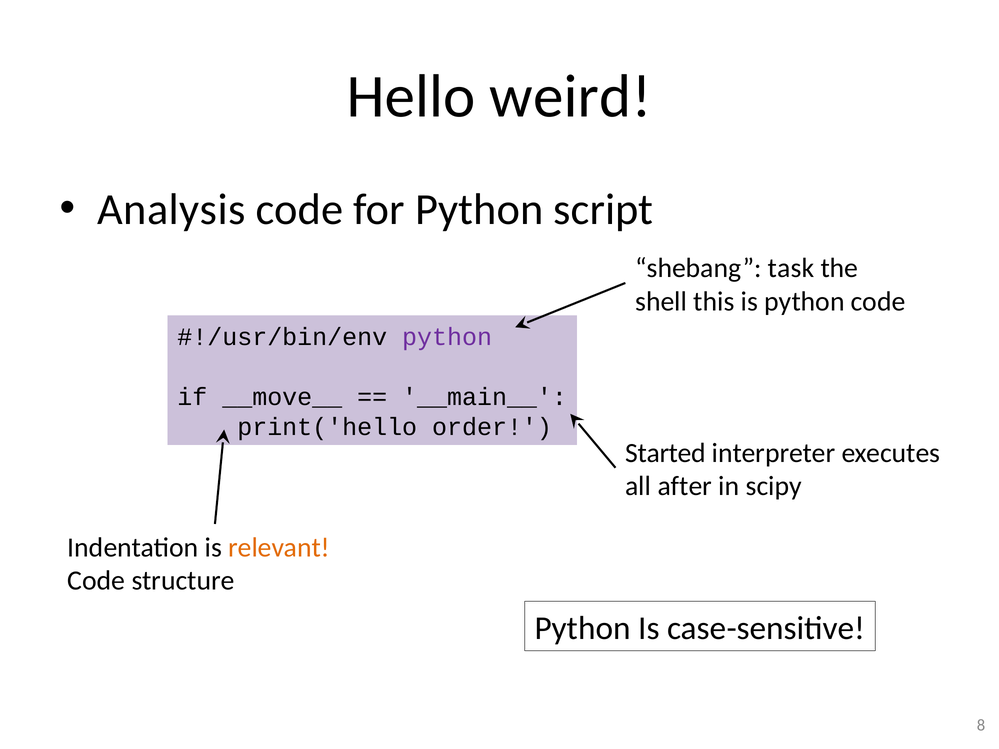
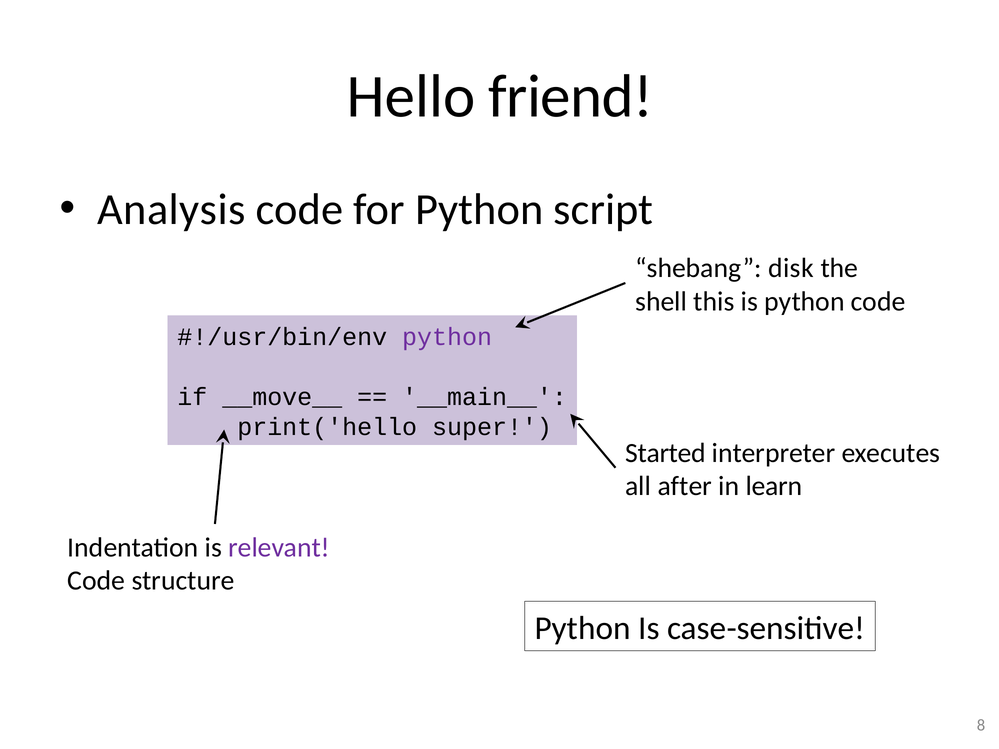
weird: weird -> friend (571, 97)
task: task -> disk (791, 268)
order: order -> super (492, 427)
scipy: scipy -> learn (774, 486)
relevant colour: orange -> purple (279, 548)
